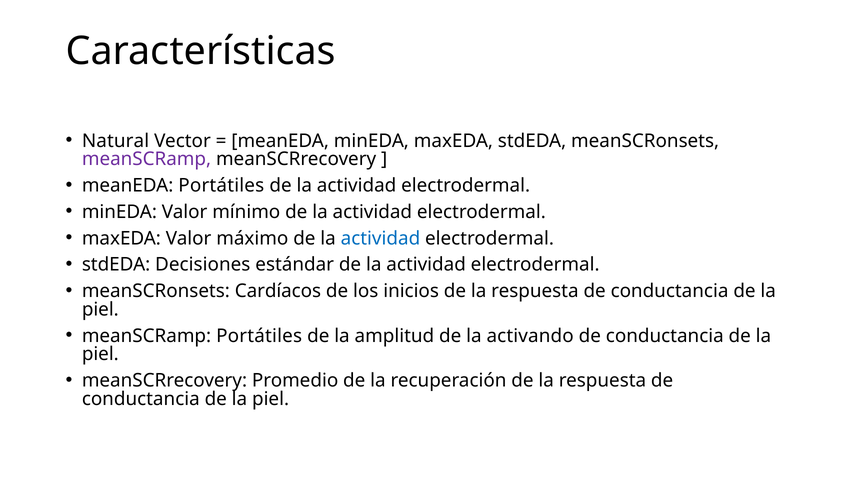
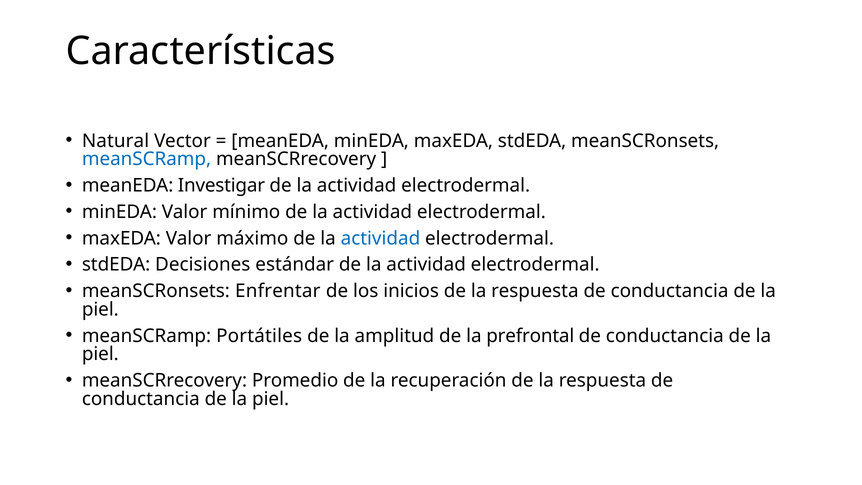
meanSCRamp colour: purple -> blue (147, 159)
meanEDA Portátiles: Portátiles -> Investigar (221, 185)
Cardíacos: Cardíacos -> Enfrentar (278, 291)
activando: activando -> prefrontal (530, 336)
